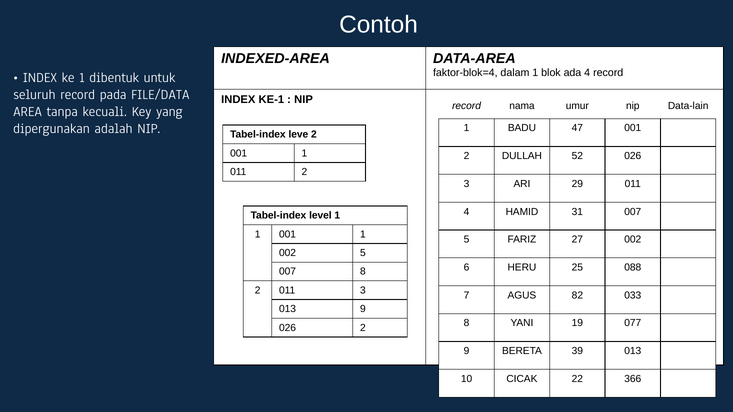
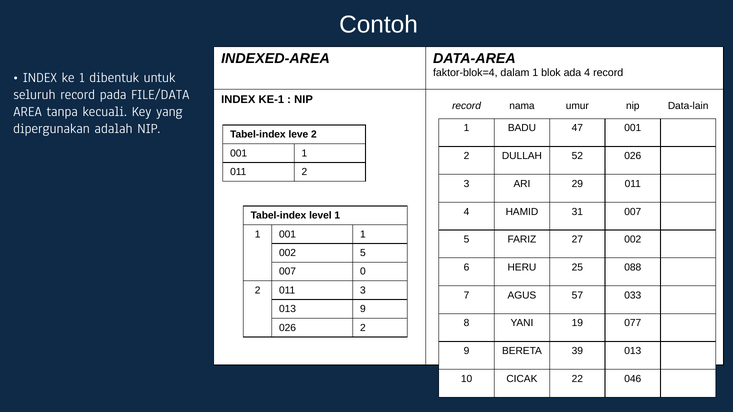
007 8: 8 -> 0 (363, 272)
82: 82 -> 57 (577, 295)
366: 366 -> 046 (633, 379)
